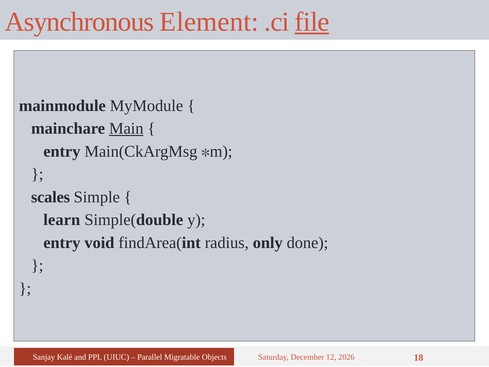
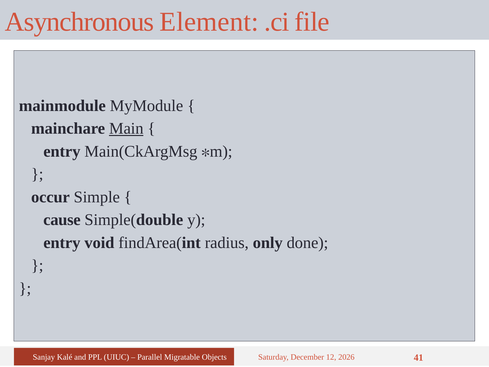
file underline: present -> none (312, 22)
scales: scales -> occur (50, 197)
learn: learn -> cause (62, 220)
18: 18 -> 41 (419, 357)
